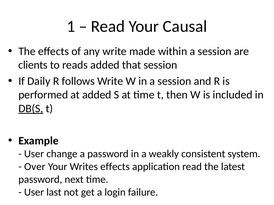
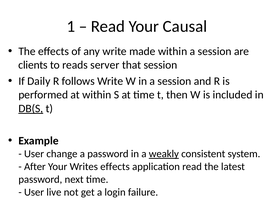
reads added: added -> server (105, 65)
at added: added -> within (97, 95)
weakly underline: none -> present (164, 154)
Over: Over -> After (35, 167)
last: last -> live (54, 193)
